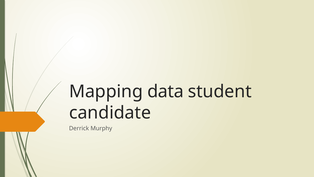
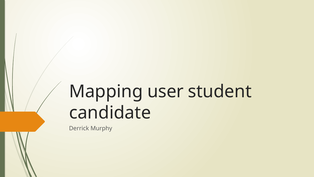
data: data -> user (166, 91)
